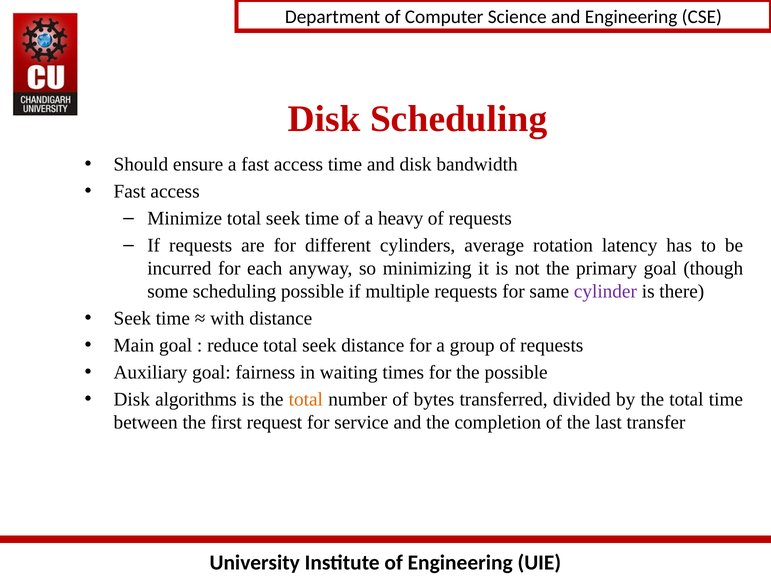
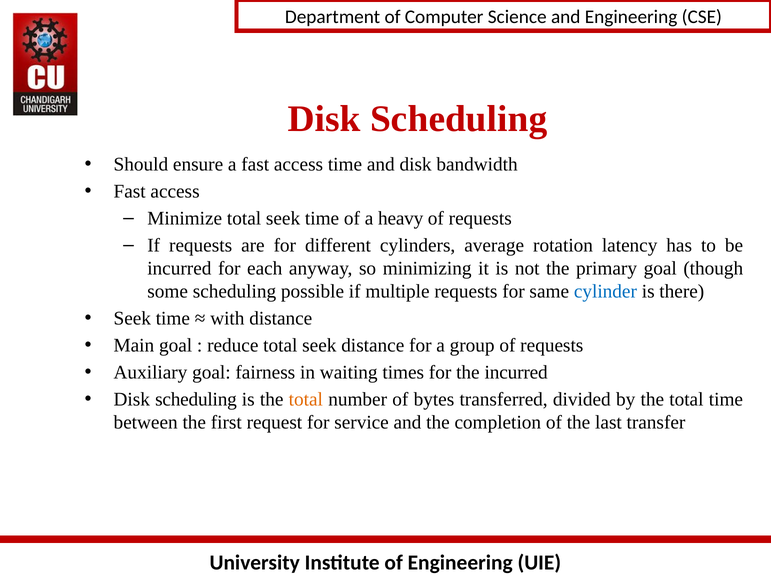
cylinder colour: purple -> blue (605, 292)
the possible: possible -> incurred (516, 373)
algorithms: algorithms -> scheduling (196, 400)
